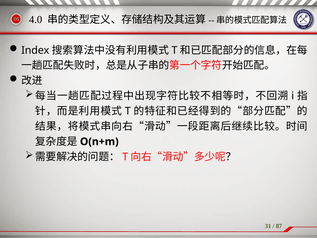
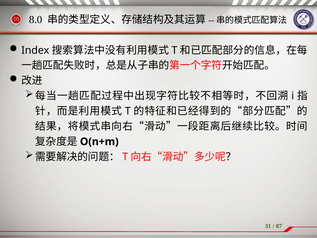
4.0: 4.0 -> 8.0 (36, 20)
